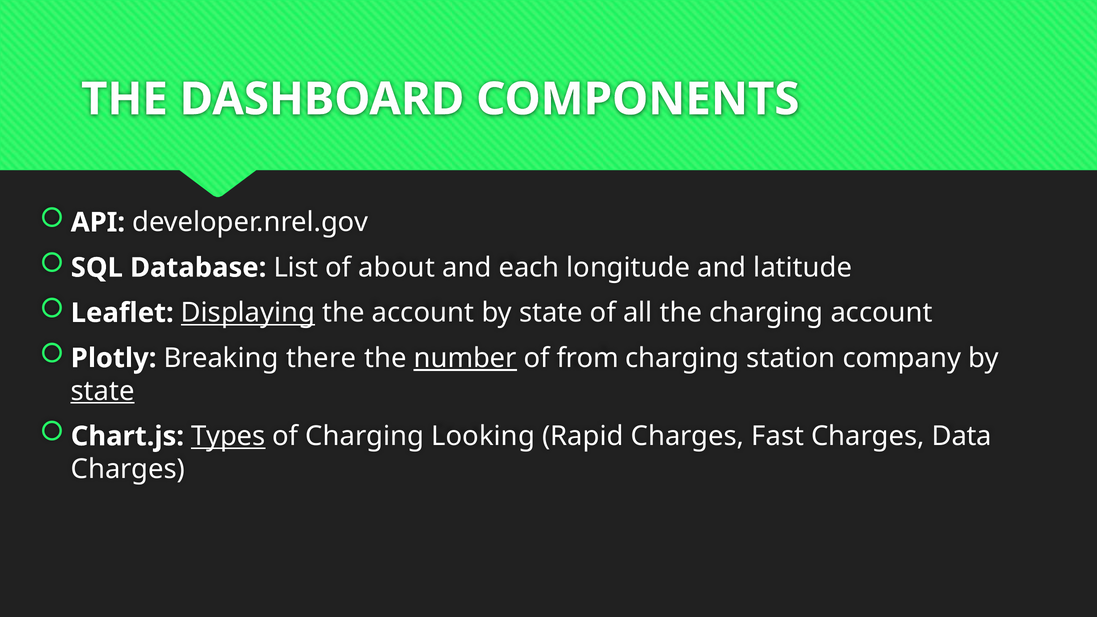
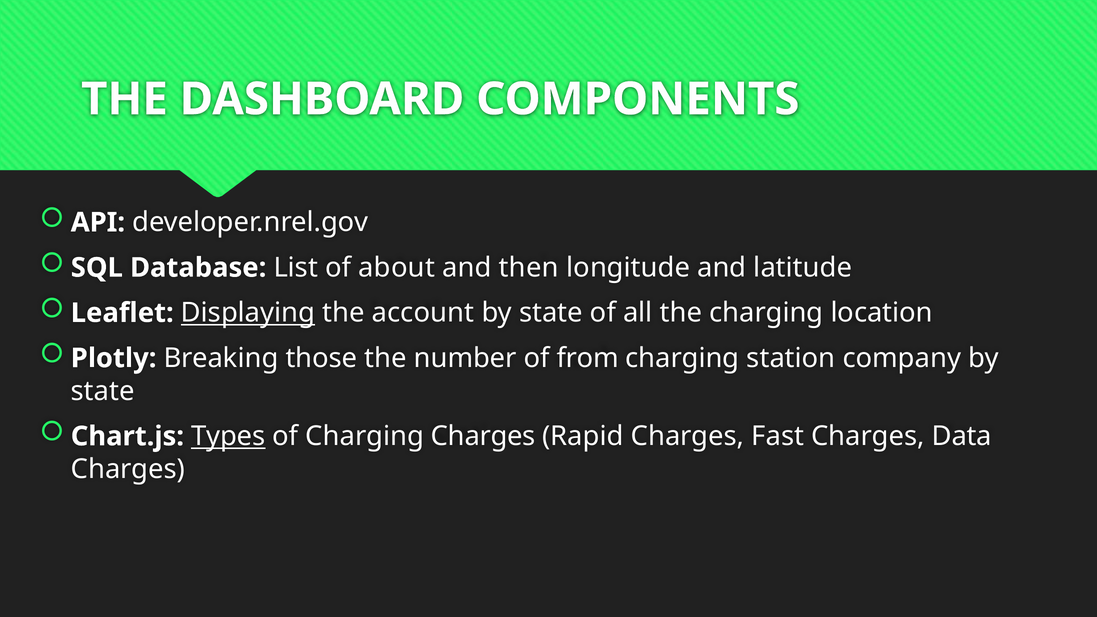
each: each -> then (529, 268)
charging account: account -> location (882, 313)
there: there -> those (321, 358)
number underline: present -> none (465, 358)
state underline: present -> none (103, 391)
Charging Looking: Looking -> Charges (483, 436)
